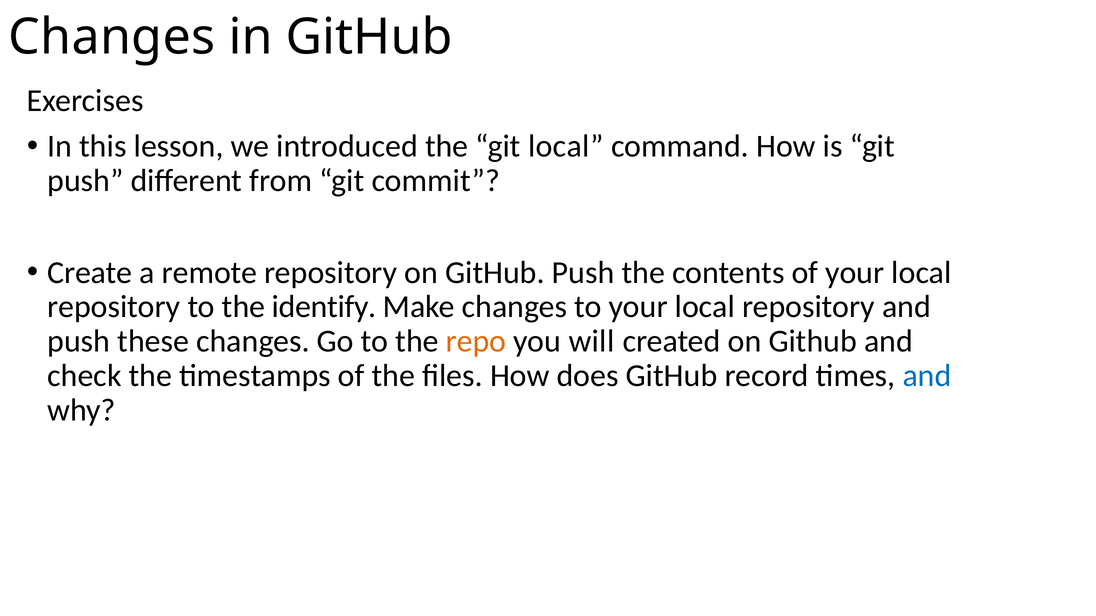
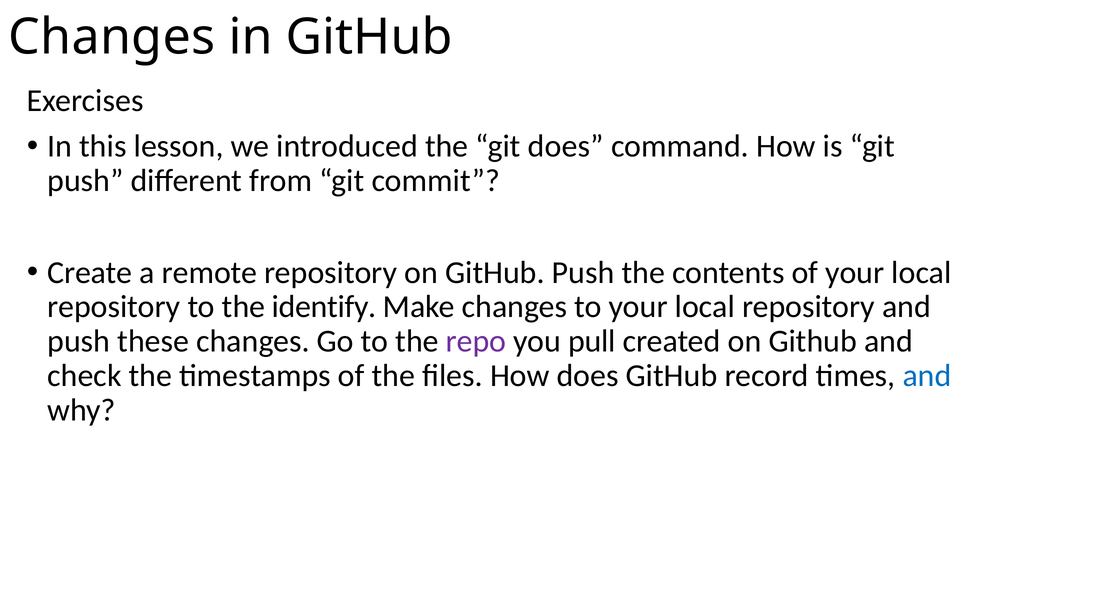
git local: local -> does (566, 146)
repo colour: orange -> purple (476, 342)
will: will -> pull (592, 342)
